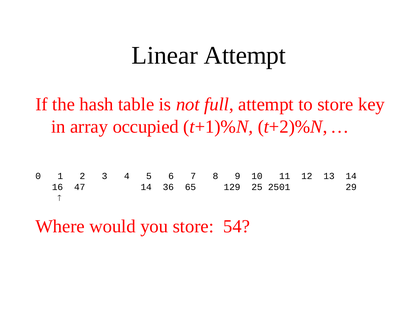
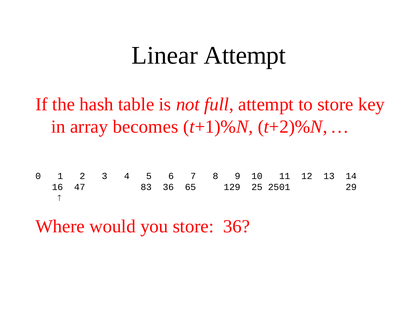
occupied: occupied -> becomes (146, 127)
47 14: 14 -> 83 (146, 188)
store 54: 54 -> 36 (237, 227)
